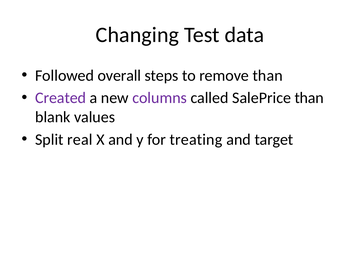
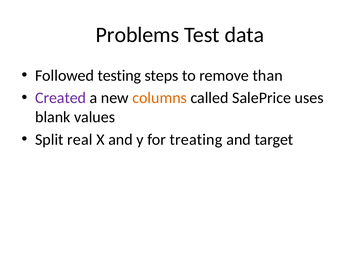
Changing: Changing -> Problems (137, 35)
overall: overall -> testing (119, 76)
columns colour: purple -> orange (160, 98)
SalePrice than: than -> uses (309, 98)
